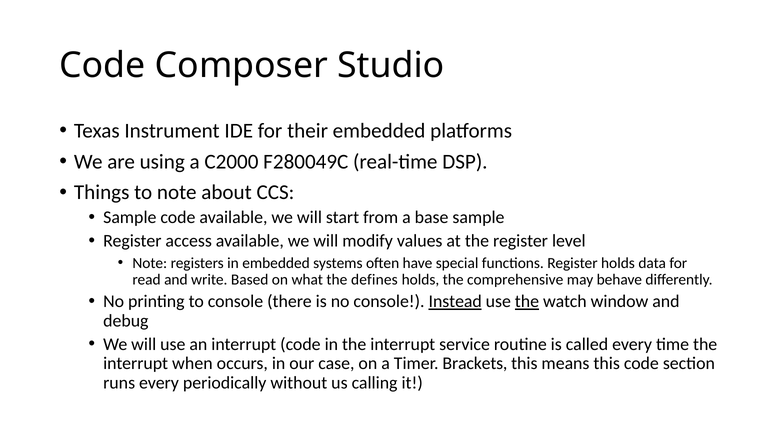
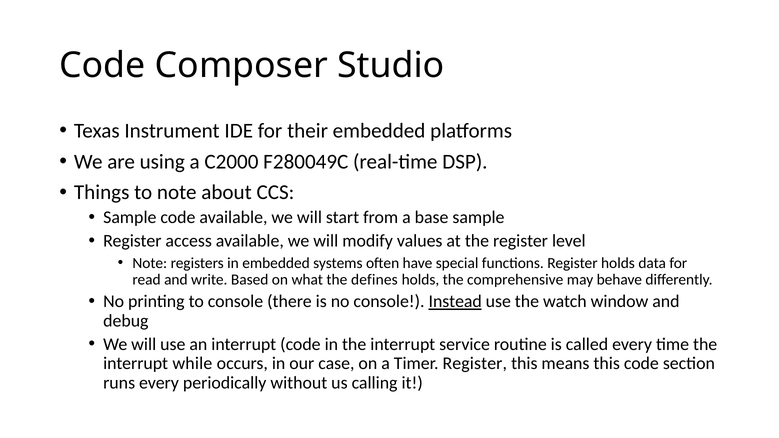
the underline: present -> none (527, 302)
when: when -> while (192, 364)
Timer Brackets: Brackets -> Register (475, 364)
